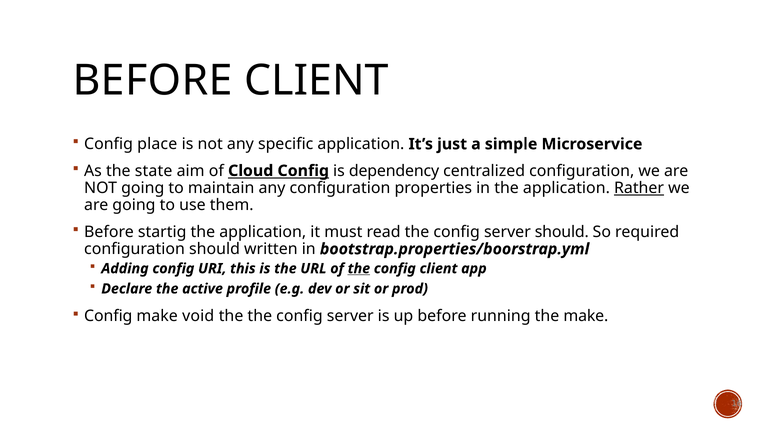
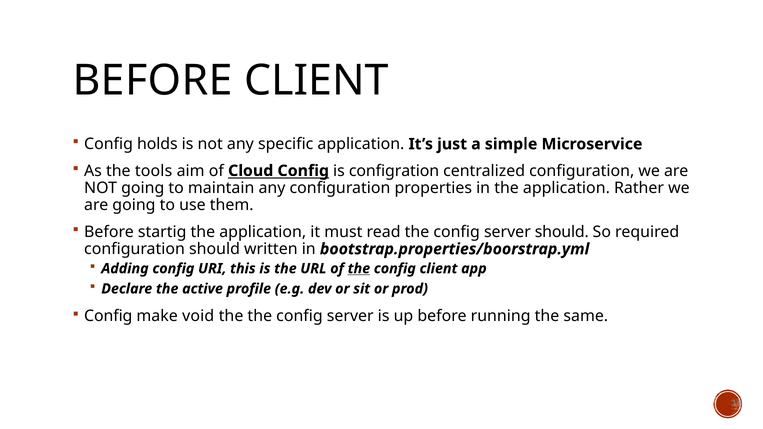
place: place -> holds (157, 144)
state: state -> tools (154, 171)
dependency: dependency -> configration (394, 171)
Rather underline: present -> none (639, 188)
the make: make -> same (586, 316)
